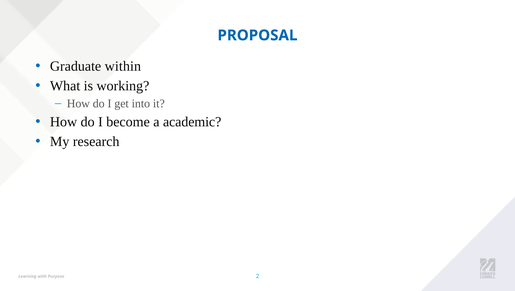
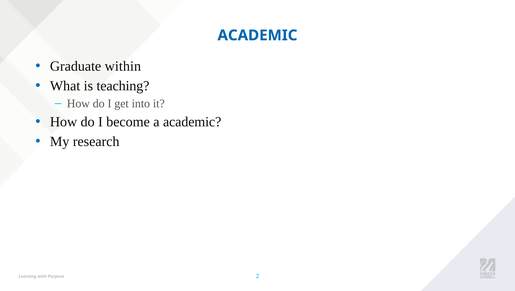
PROPOSAL: PROPOSAL -> ACADEMIC (257, 35)
working: working -> teaching (123, 86)
